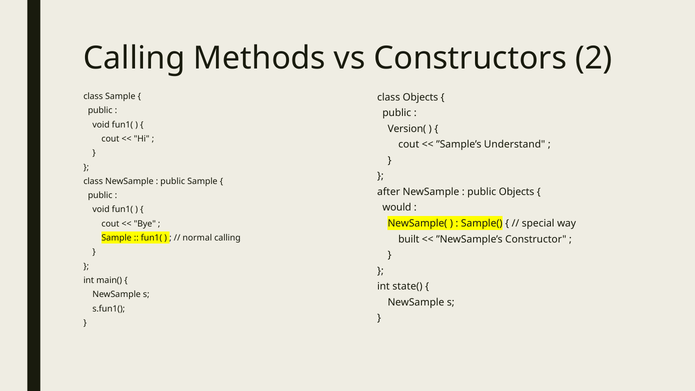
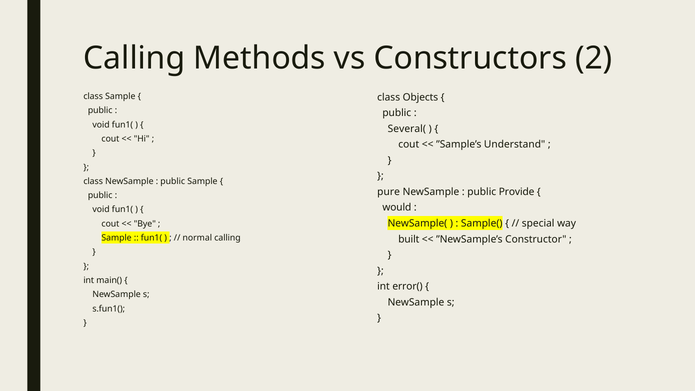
Version(: Version( -> Several( (407, 129)
after: after -> pure (389, 192)
public Objects: Objects -> Provide (517, 192)
state(: state( -> error( (407, 287)
